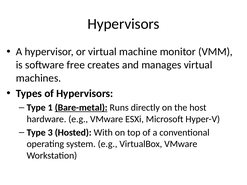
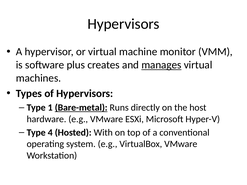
free: free -> plus (76, 65)
manages underline: none -> present (161, 65)
3: 3 -> 4 (50, 133)
